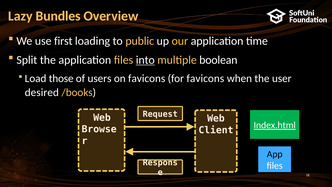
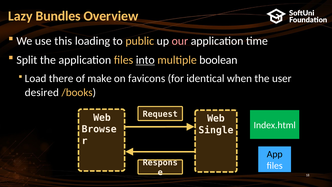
first: first -> this (63, 41)
our colour: yellow -> pink (180, 41)
those: those -> there (61, 78)
users: users -> make (100, 78)
for favicons: favicons -> identical (205, 78)
Index.html underline: present -> none (275, 125)
Client: Client -> Single (216, 130)
